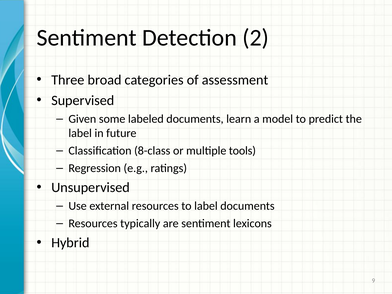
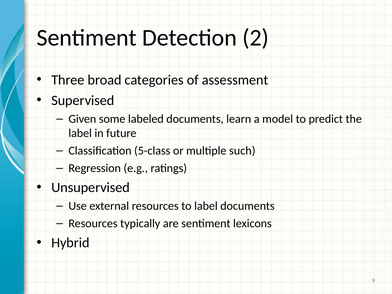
8-class: 8-class -> 5-class (152, 151)
tools: tools -> such (242, 151)
